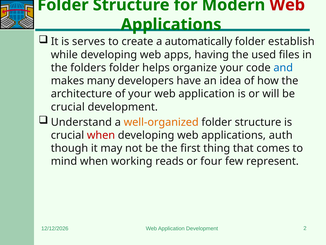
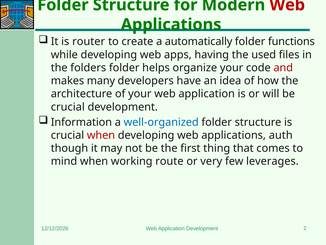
serves: serves -> router (89, 42)
establish: establish -> functions (291, 42)
and colour: blue -> red (283, 68)
Understand: Understand -> Information (81, 122)
well-organized colour: orange -> blue (161, 122)
reads: reads -> route (169, 161)
four: four -> very (211, 161)
represent: represent -> leverages (272, 161)
